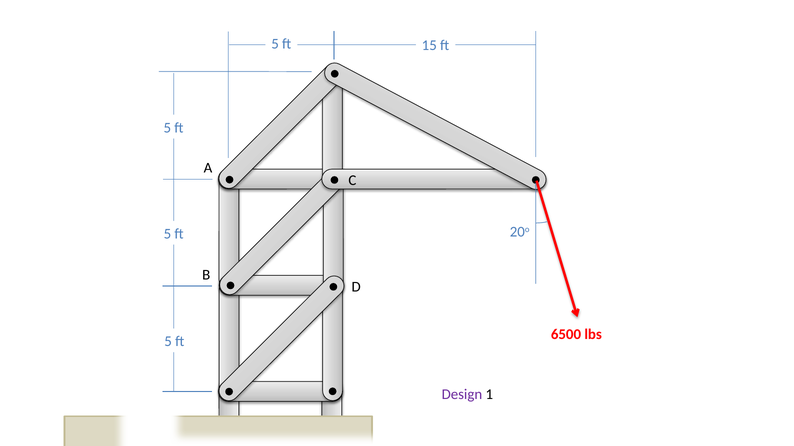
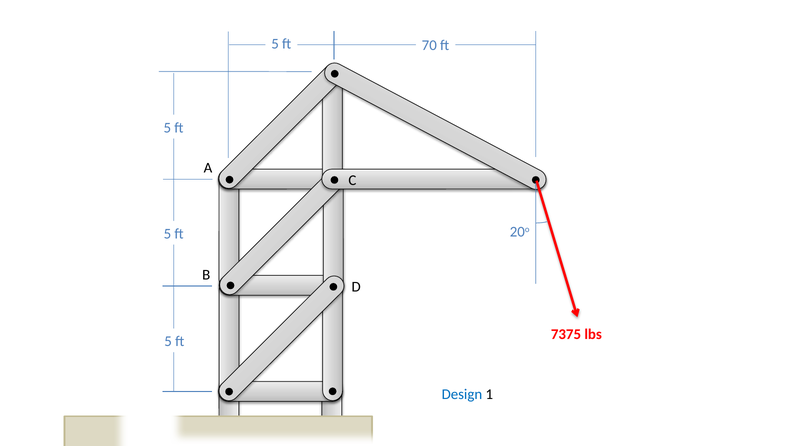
15: 15 -> 70 (429, 46)
6500: 6500 -> 7375 (566, 335)
Design colour: purple -> blue (462, 395)
